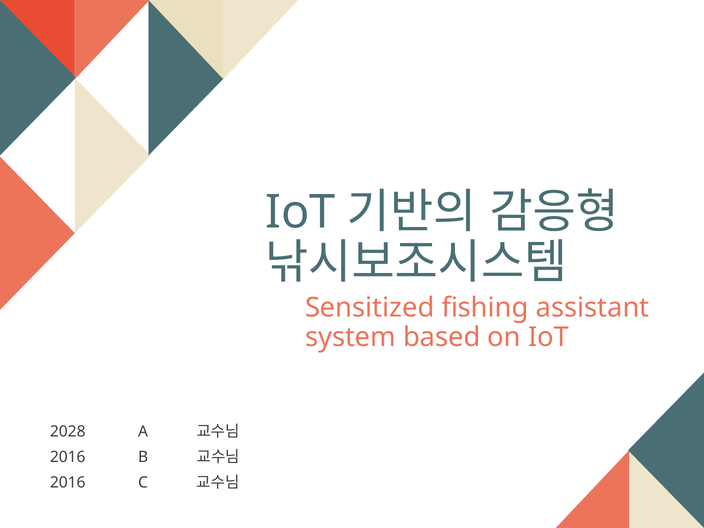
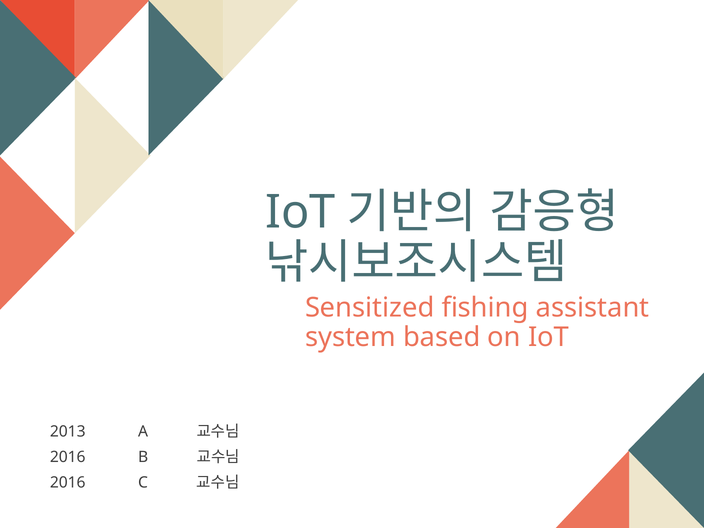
2028: 2028 -> 2013 (68, 432)
